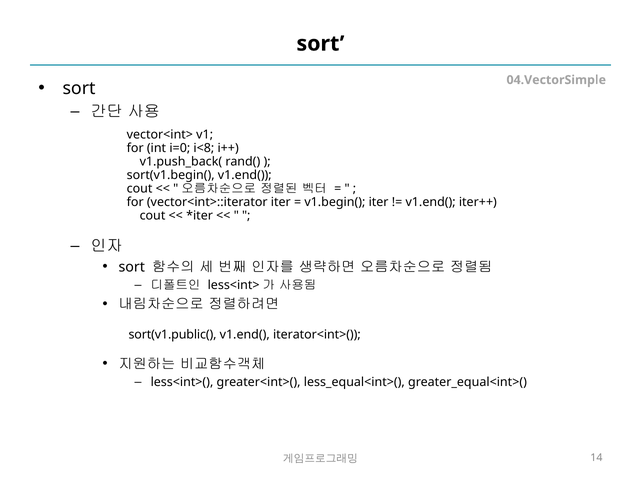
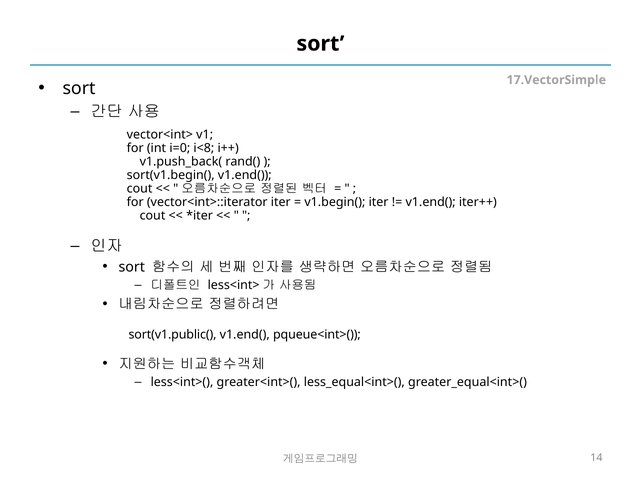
04.VectorSimple: 04.VectorSimple -> 17.VectorSimple (556, 80)
iterator<int>(: iterator<int>( -> pqueue<int>( (317, 335)
